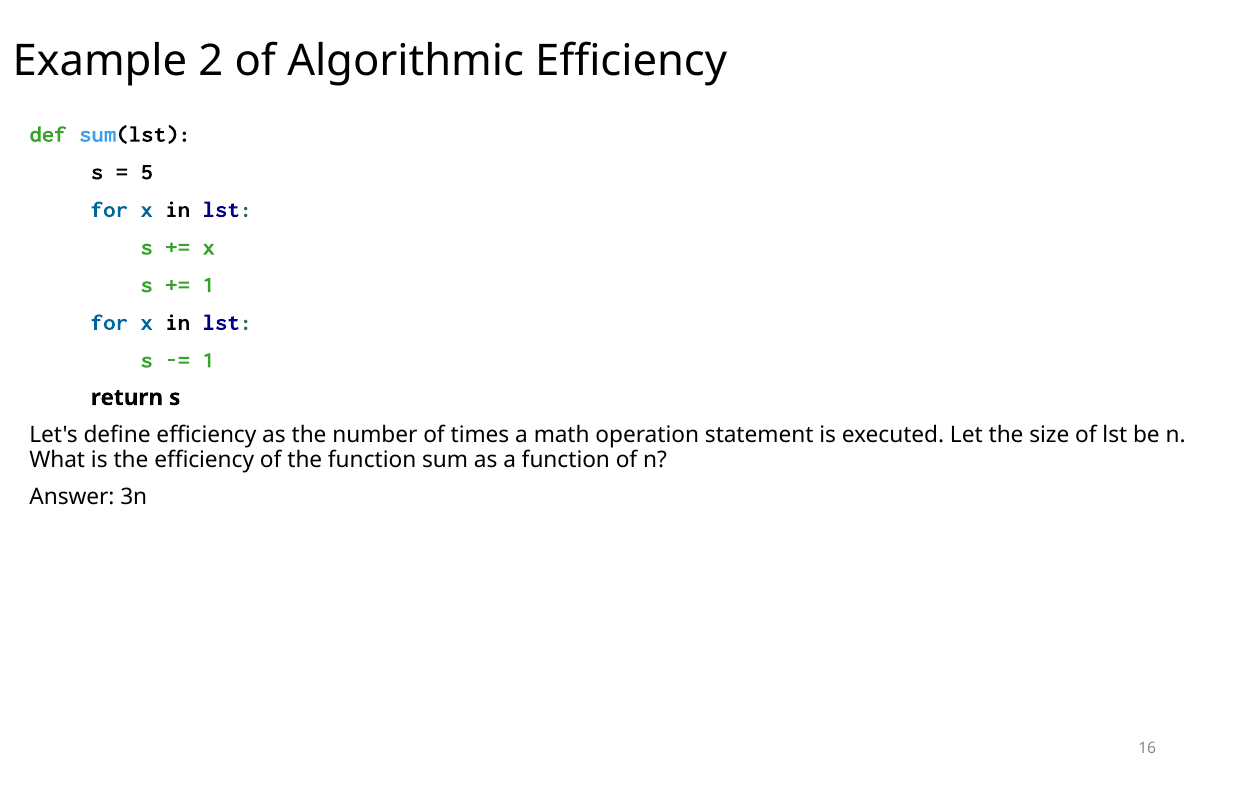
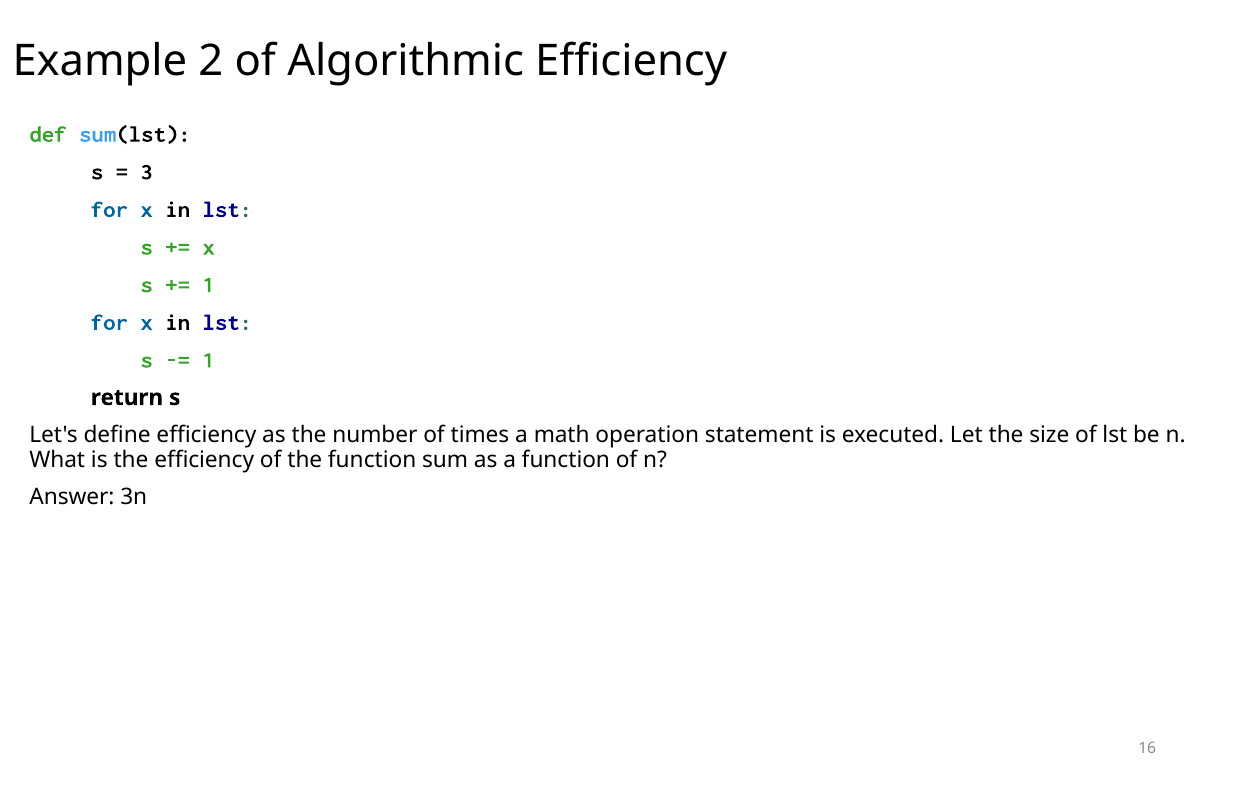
5: 5 -> 3 (147, 172)
